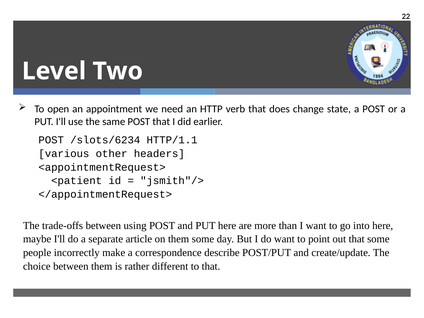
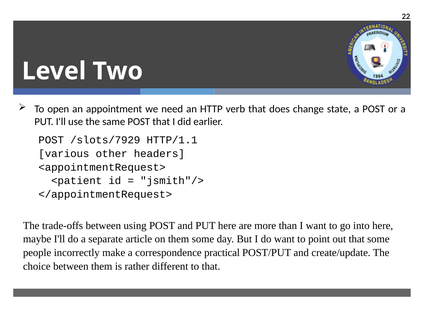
/slots/6234: /slots/6234 -> /slots/7929 (105, 140)
describe: describe -> practical (222, 253)
